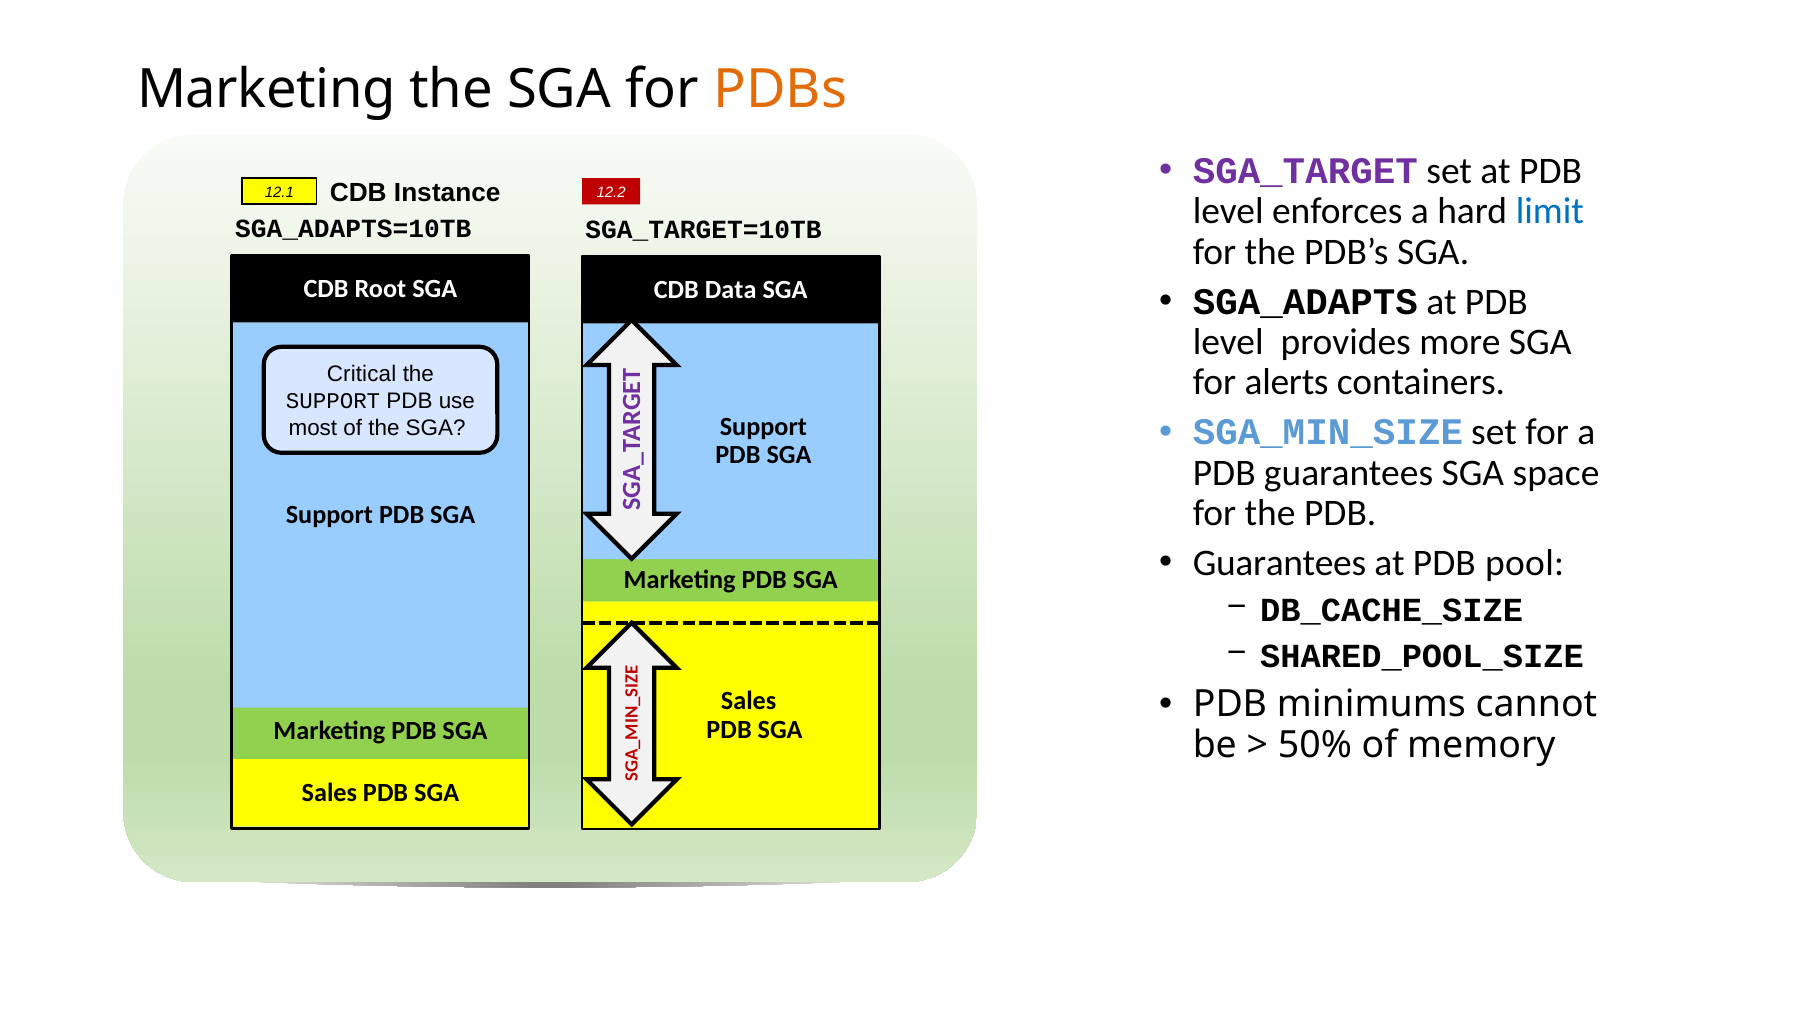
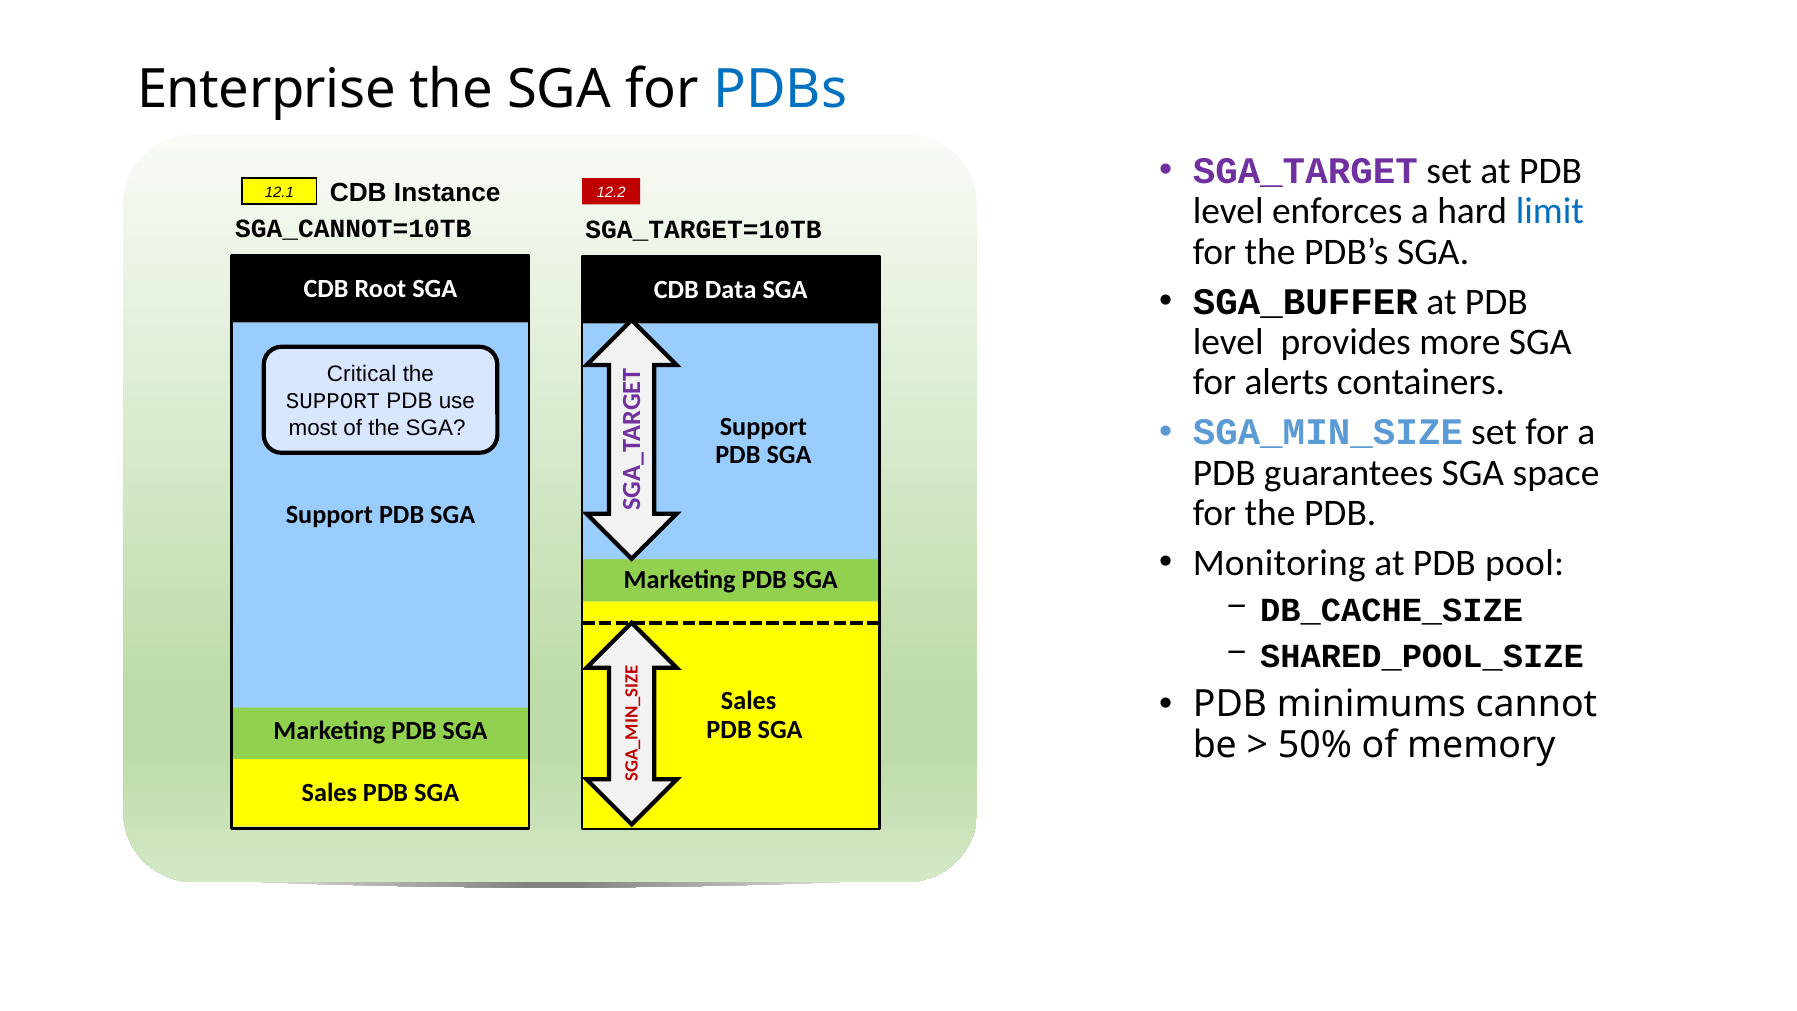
Marketing: Marketing -> Enterprise (266, 90)
PDBs colour: orange -> blue (780, 90)
SGA_ADAPTS=10TB: SGA_ADAPTS=10TB -> SGA_CANNOT=10TB (353, 229)
SGA_ADAPTS: SGA_ADAPTS -> SGA_BUFFER (1305, 302)
Guarantees: Guarantees -> Monitoring (1279, 563)
